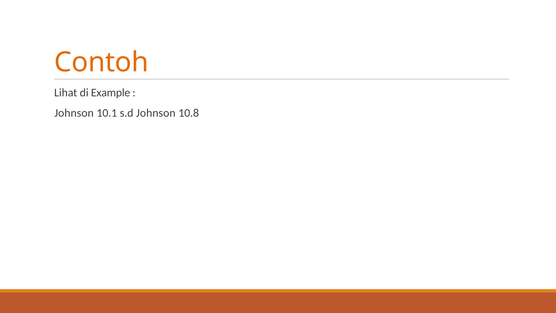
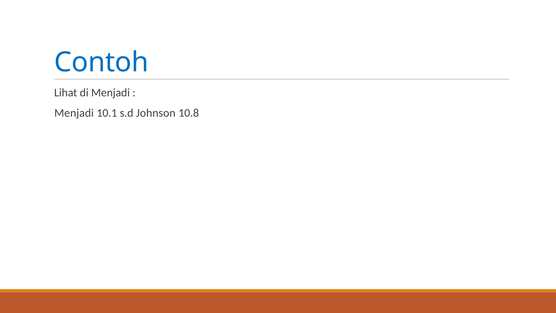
Contoh colour: orange -> blue (101, 62)
di Example: Example -> Menjadi (111, 92)
Johnson: Johnson -> Menjadi (74, 113)
